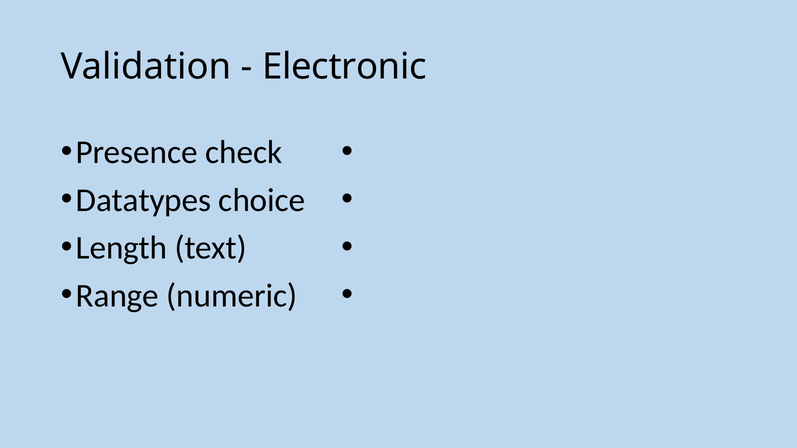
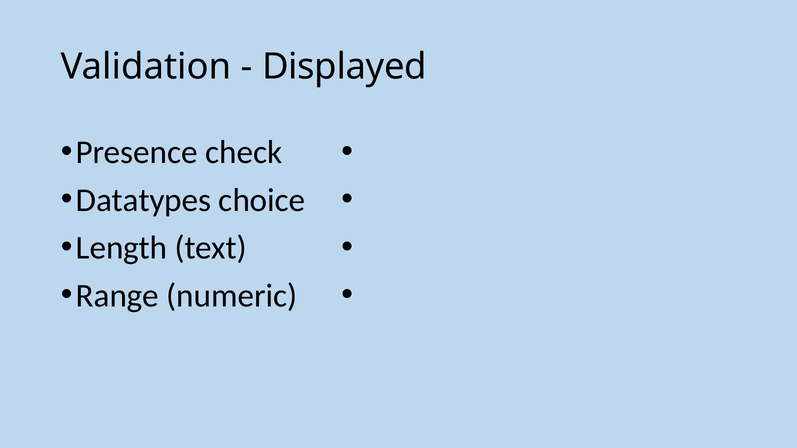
Electronic: Electronic -> Displayed (344, 67)
